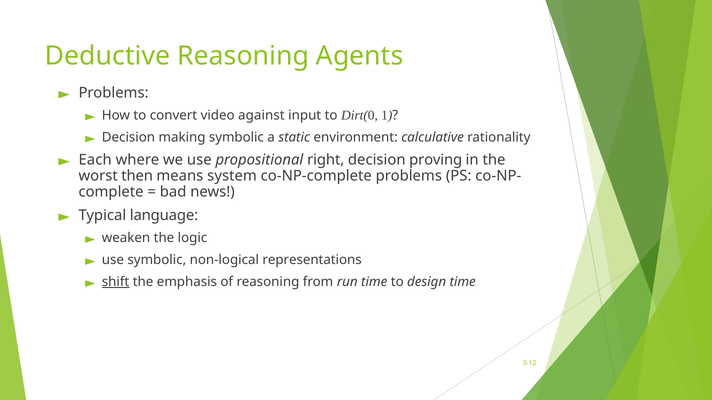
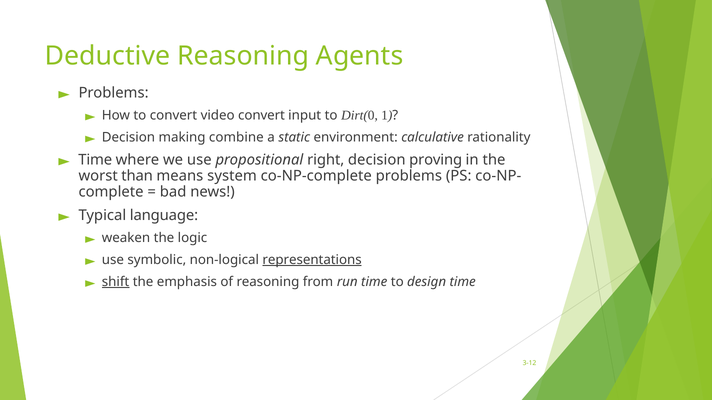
video against: against -> convert (261, 116)
making symbolic: symbolic -> combine (236, 138)
Each: Each -> Time (95, 160)
then: then -> than (137, 176)
representations underline: none -> present (312, 260)
